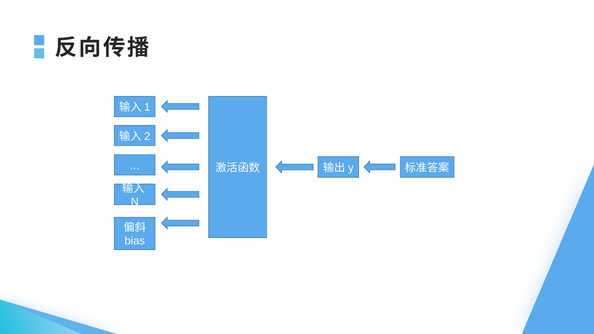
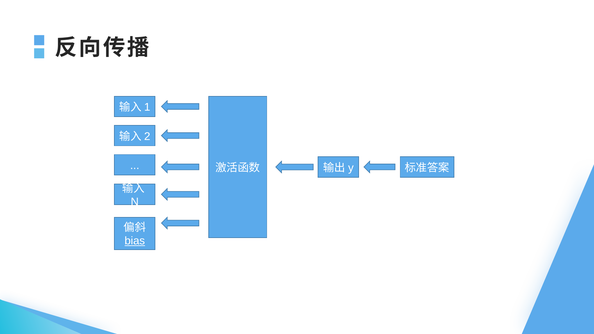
bias underline: none -> present (135, 241)
